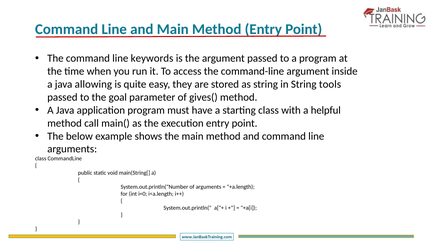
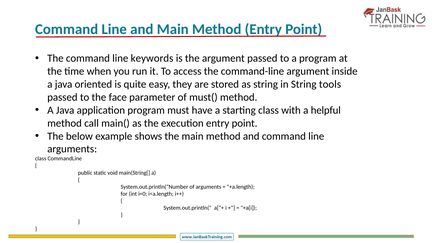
allowing: allowing -> oriented (93, 84)
goal: goal -> face (118, 97)
gives(: gives( -> must( (203, 97)
